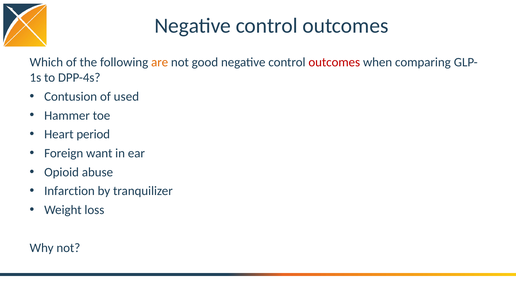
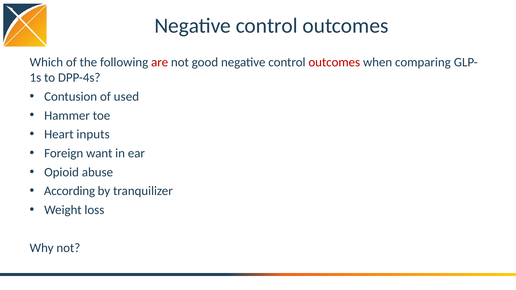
are colour: orange -> red (160, 62)
period: period -> inputs (93, 134)
Infarction: Infarction -> According (70, 191)
